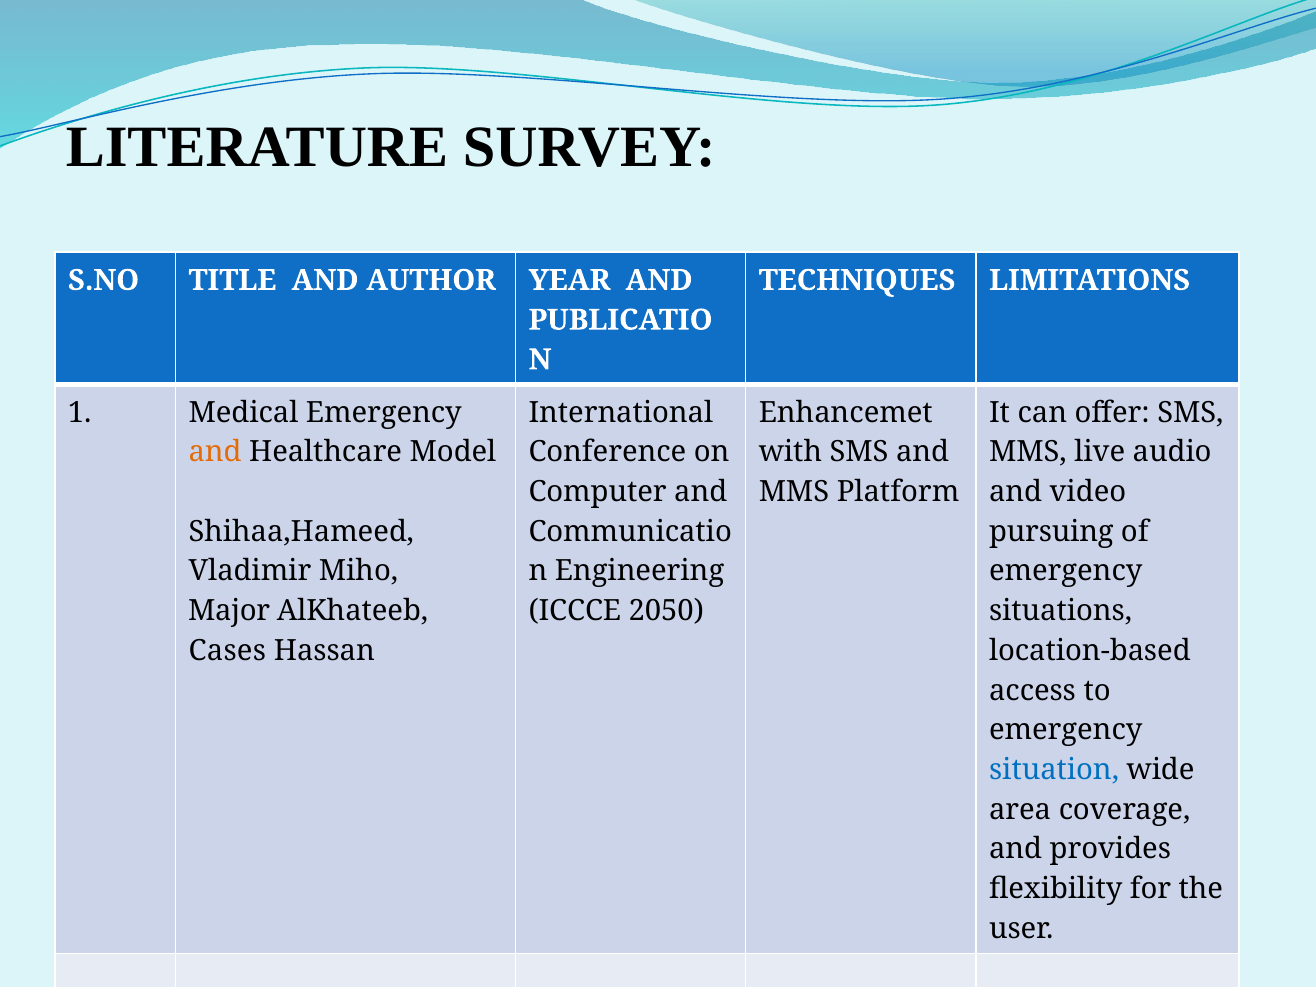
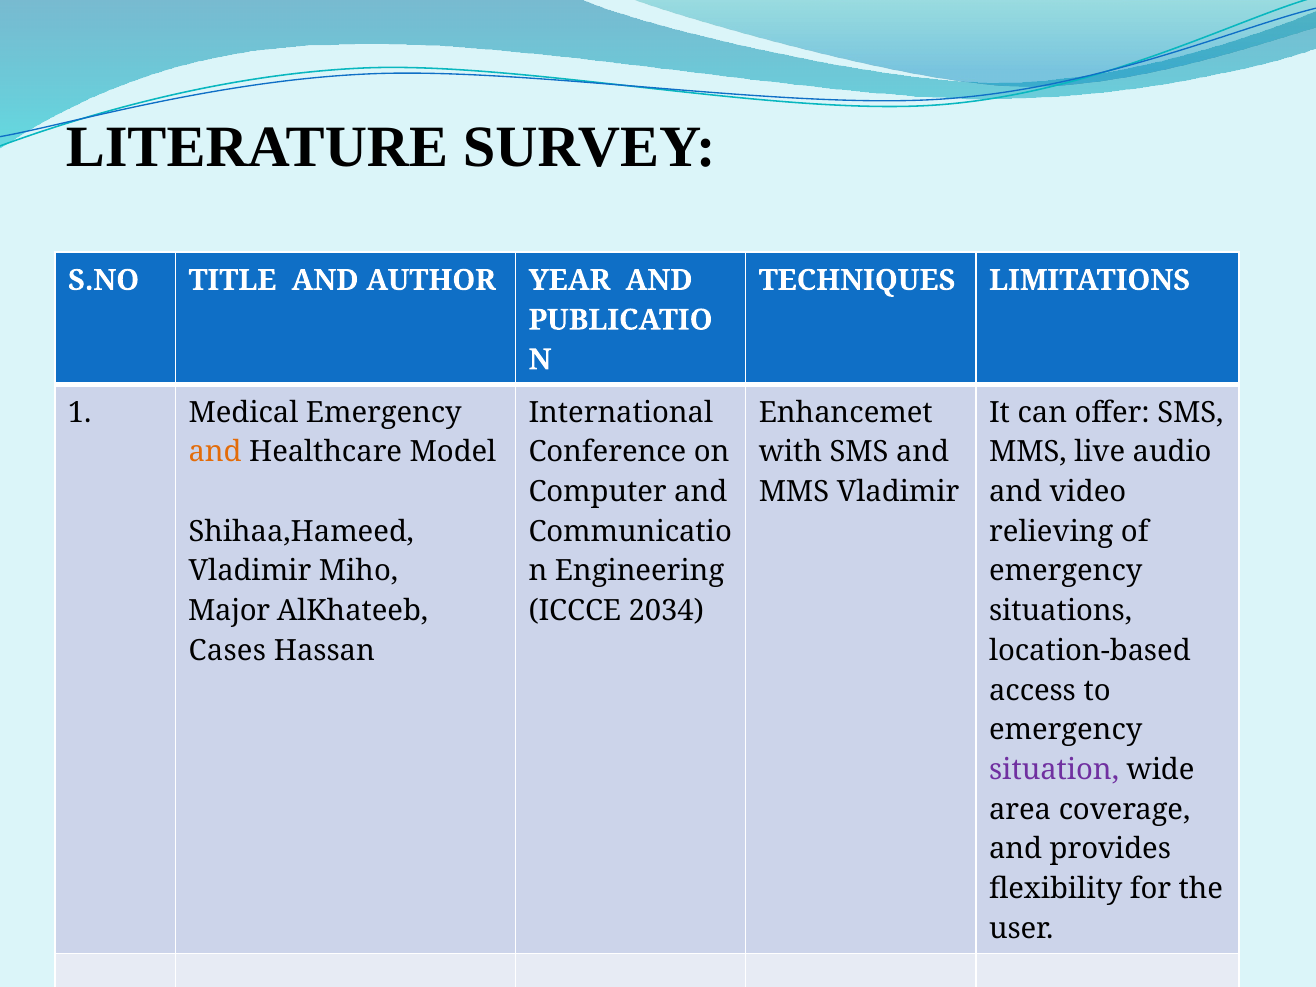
MMS Platform: Platform -> Vladimir (898, 492)
pursuing: pursuing -> relieving (1051, 532)
2050: 2050 -> 2034 (666, 611)
situation colour: blue -> purple (1054, 770)
